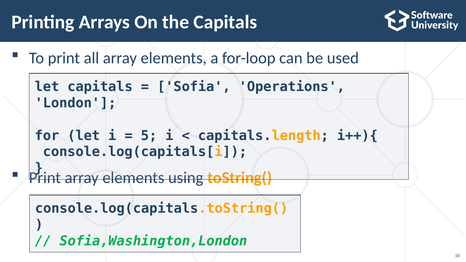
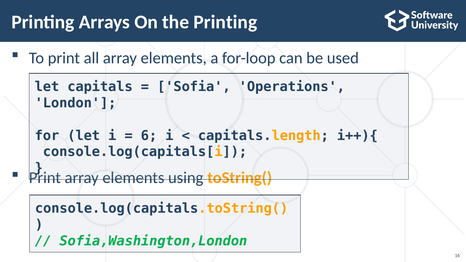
the Capitals: Capitals -> Printing (225, 22)
5: 5 -> 6 (149, 136)
